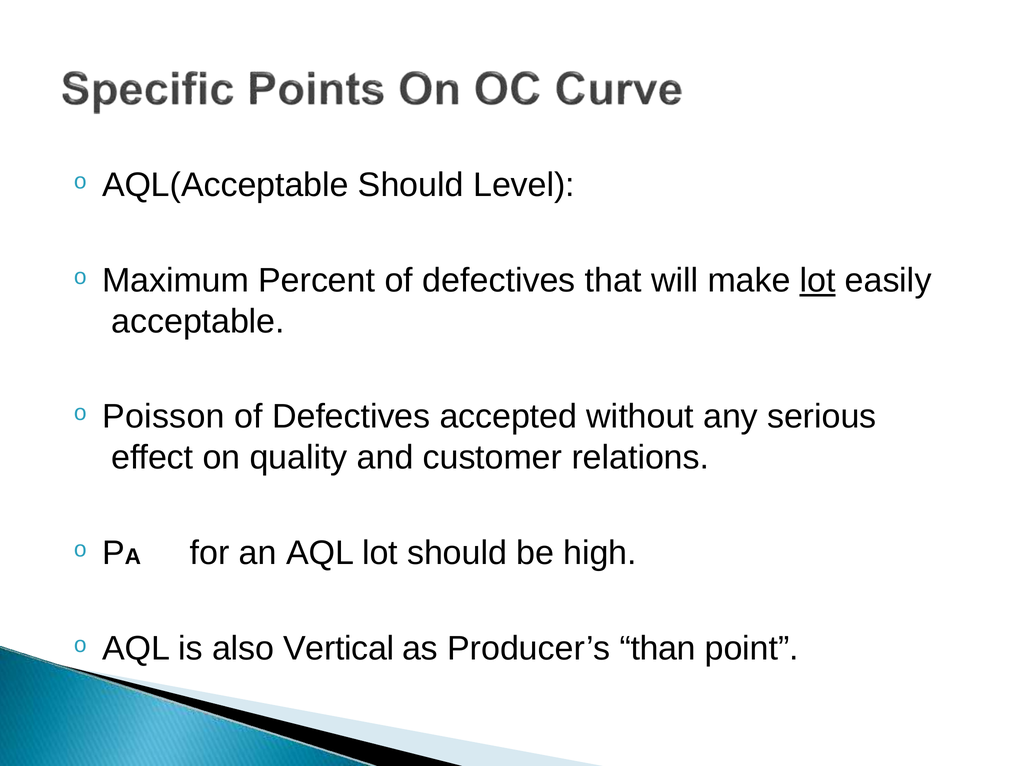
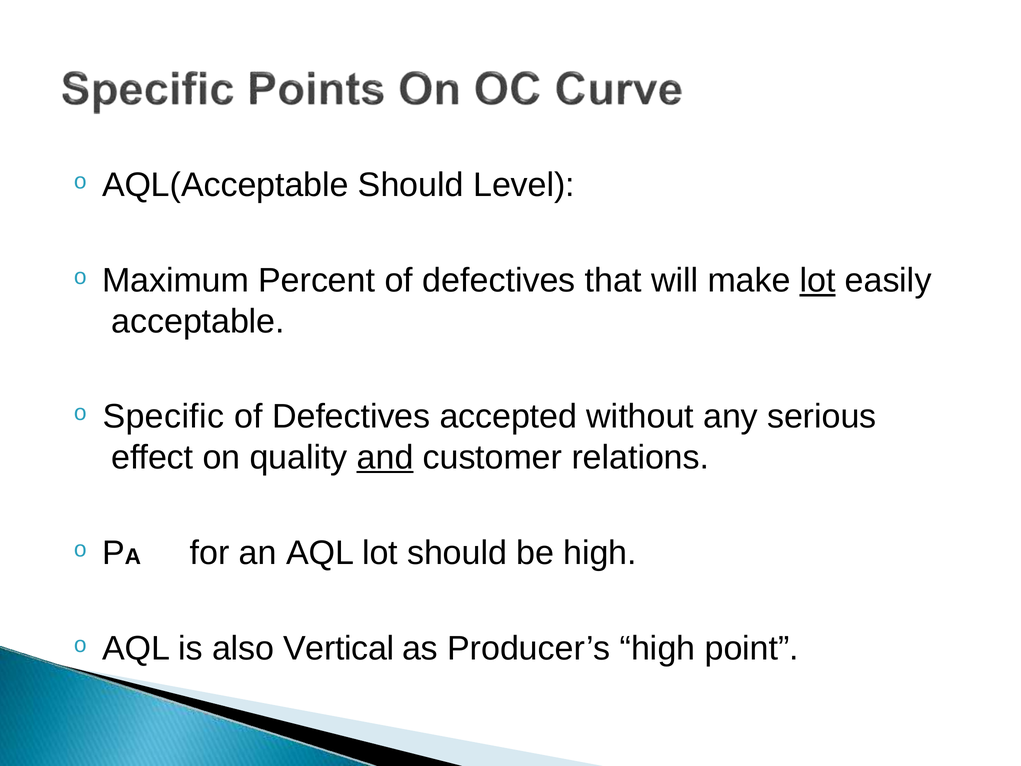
Poisson: Poisson -> Specific (163, 417)
and underline: none -> present (385, 457)
Producer’s than: than -> high (658, 648)
